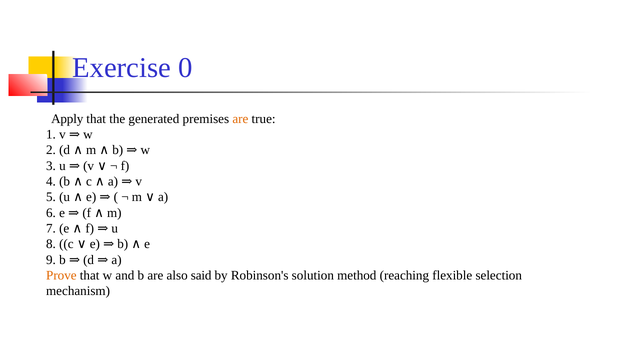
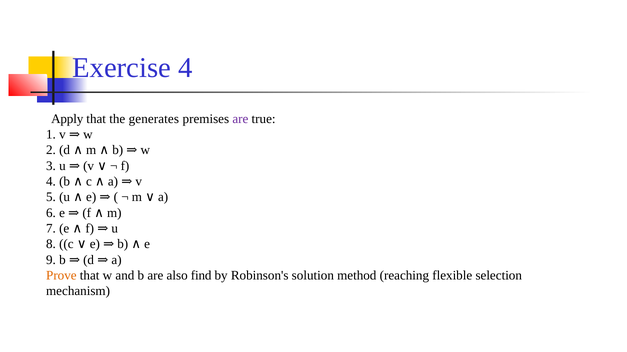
Exercise 0: 0 -> 4 (186, 68)
generated: generated -> generates (154, 119)
are colour: orange -> purple (240, 119)
said: said -> find (201, 276)
